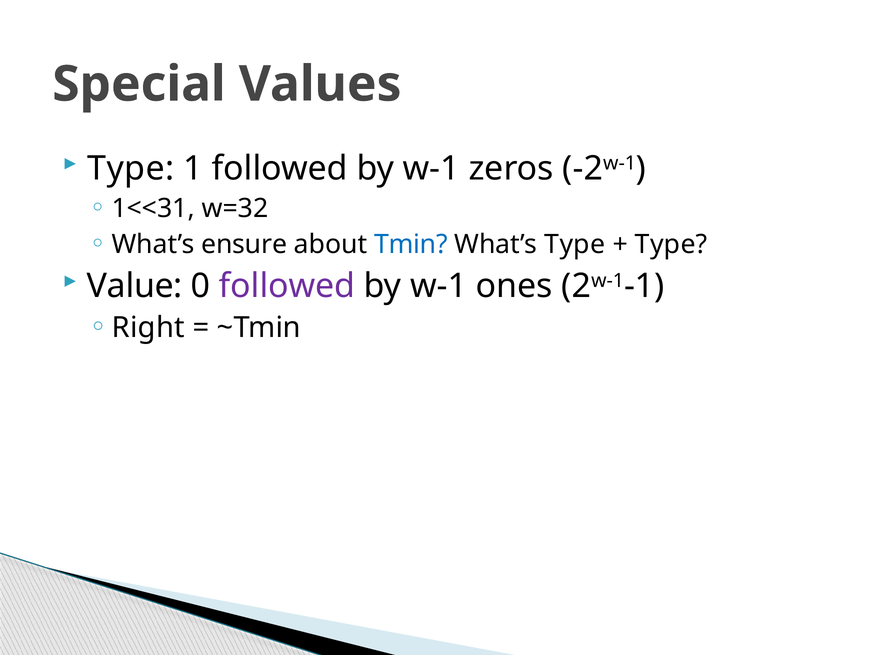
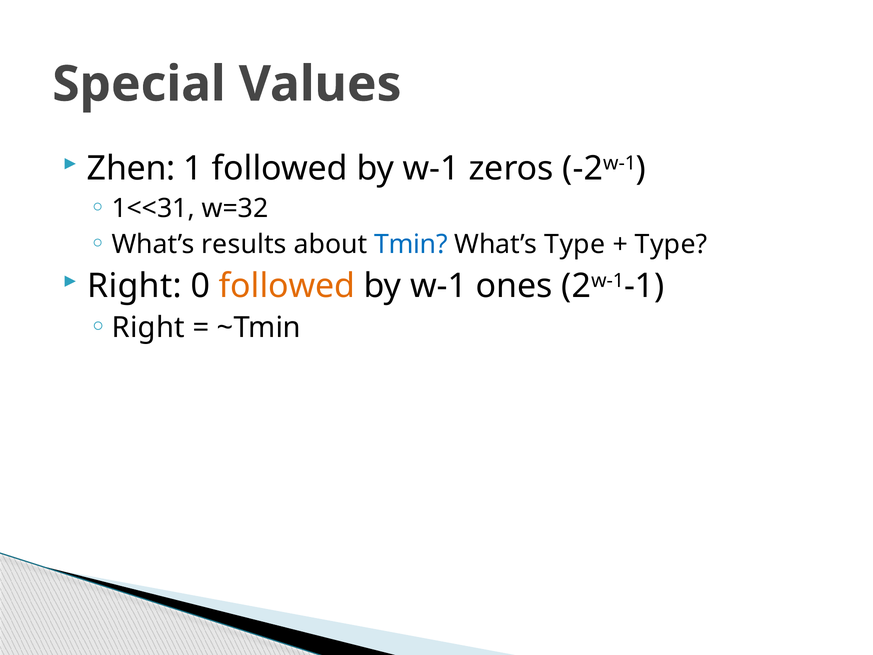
Type: Type -> Zhen (131, 168)
ensure: ensure -> results (244, 244)
Value: Value -> Right (134, 286)
followed colour: purple -> orange (287, 286)
